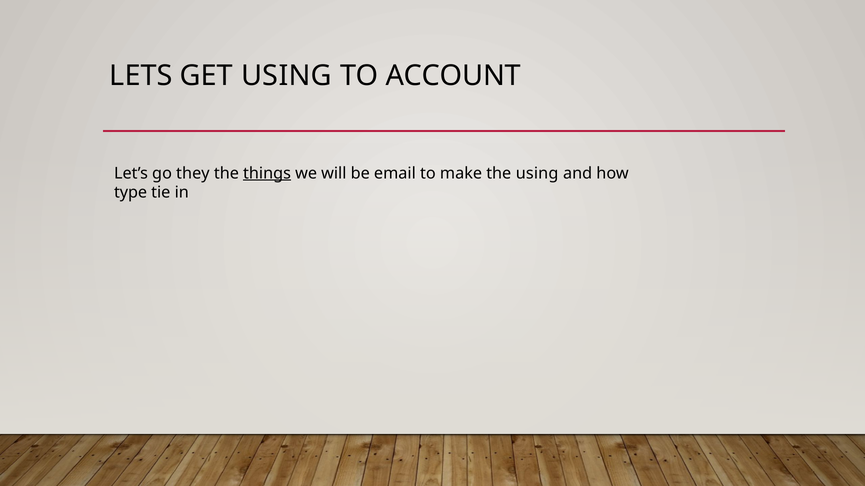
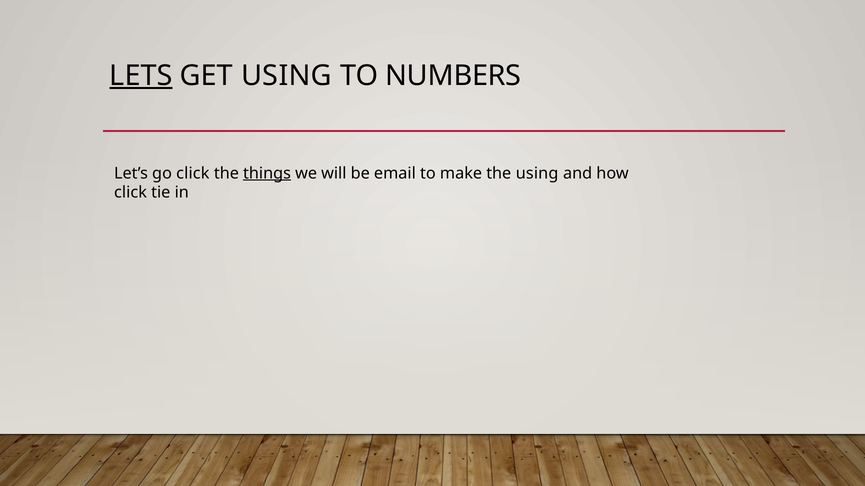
LETS underline: none -> present (141, 76)
ACCOUNT: ACCOUNT -> NUMBERS (453, 76)
go they: they -> click (193, 173)
type: type -> click (131, 193)
